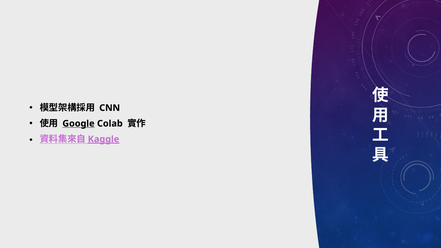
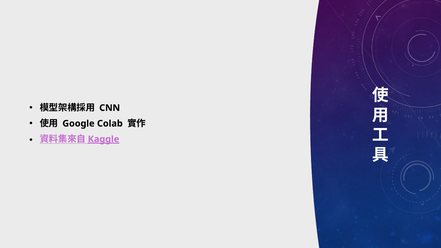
Google underline: present -> none (78, 124)
